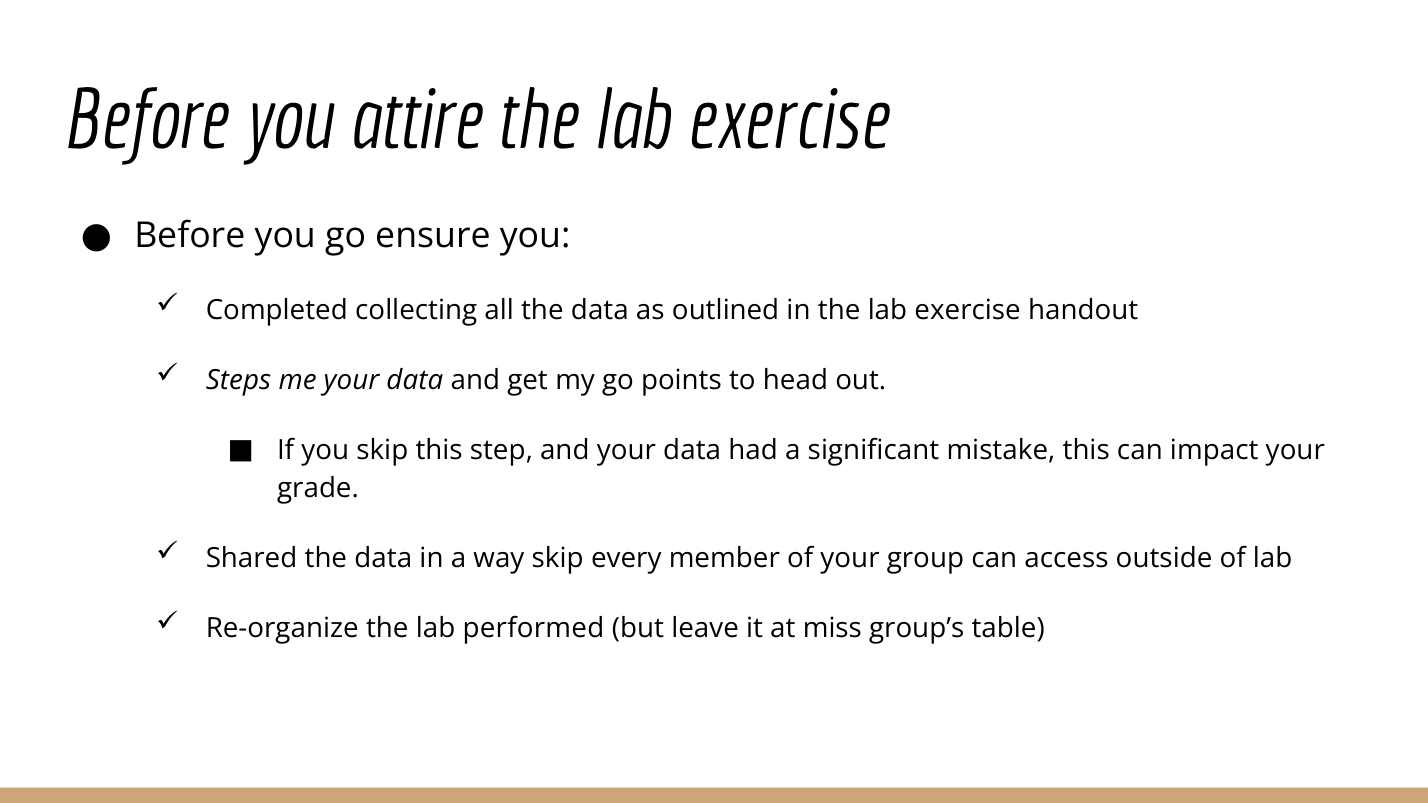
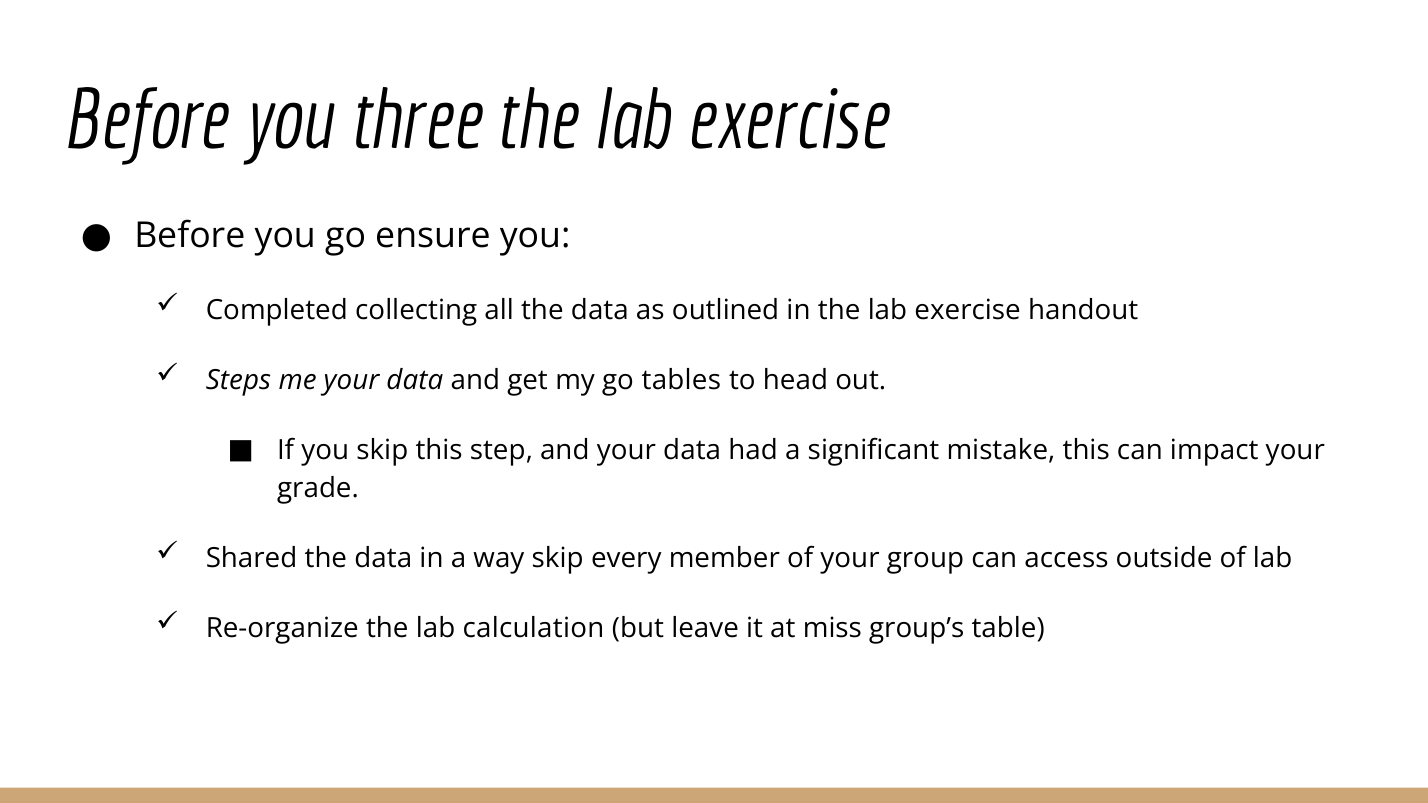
attire: attire -> three (416, 121)
points: points -> tables (681, 380)
performed: performed -> calculation (533, 628)
